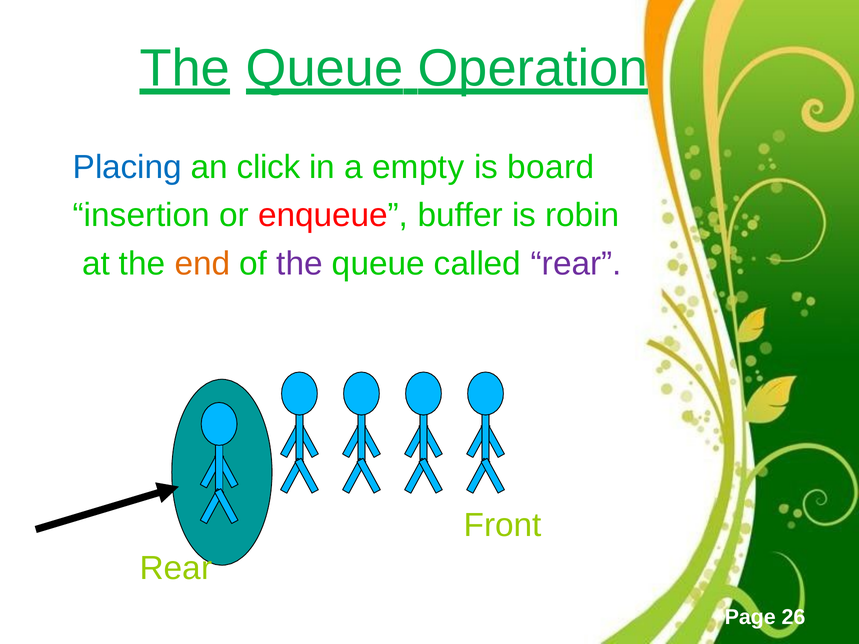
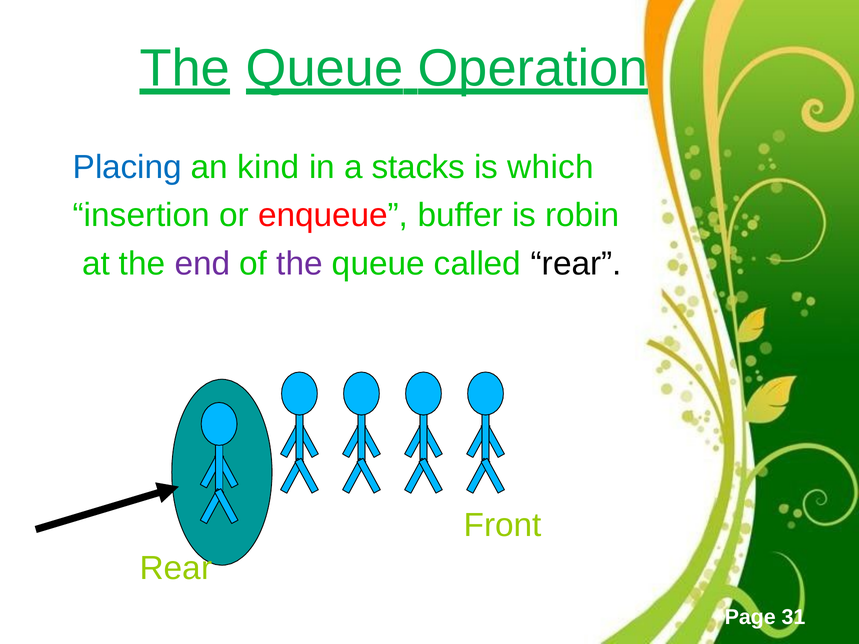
click: click -> kind (268, 167)
empty: empty -> stacks (418, 167)
board: board -> which (551, 167)
end colour: orange -> purple (202, 264)
rear colour: purple -> black (576, 264)
26: 26 -> 31 (794, 618)
